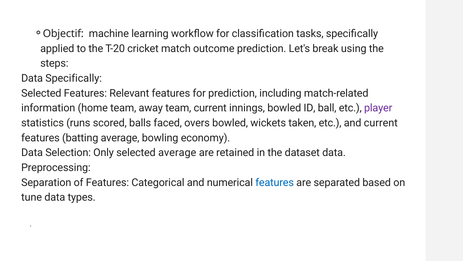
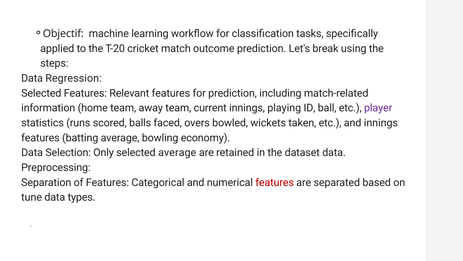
Data Specifically: Specifically -> Regression (74, 78)
innings bowled: bowled -> playing (284, 108)
and current: current -> innings (381, 123)
features colour: blue -> red (275, 182)
